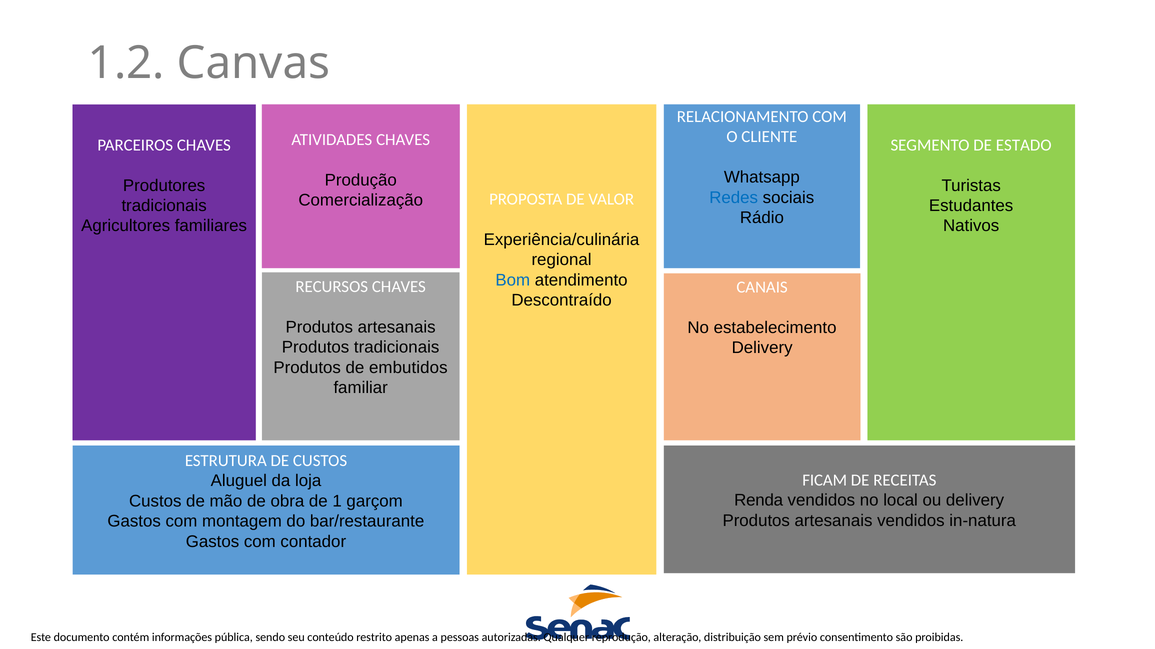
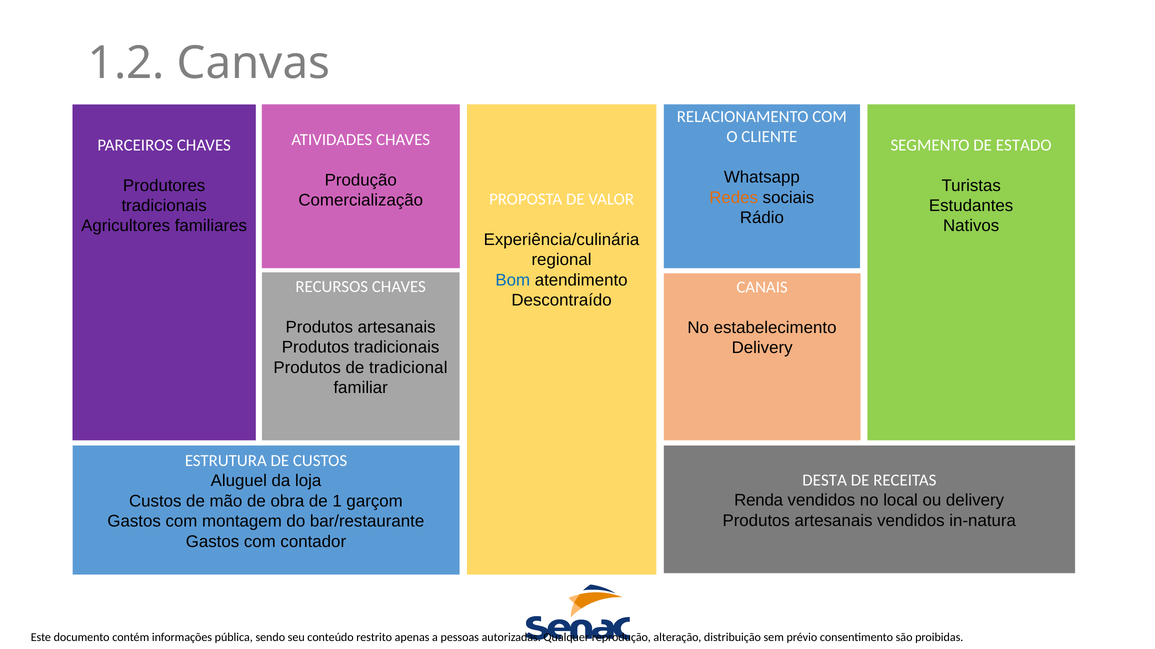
Redes colour: blue -> orange (734, 198)
embutidos: embutidos -> tradicional (408, 368)
FICAM: FICAM -> DESTA (825, 481)
